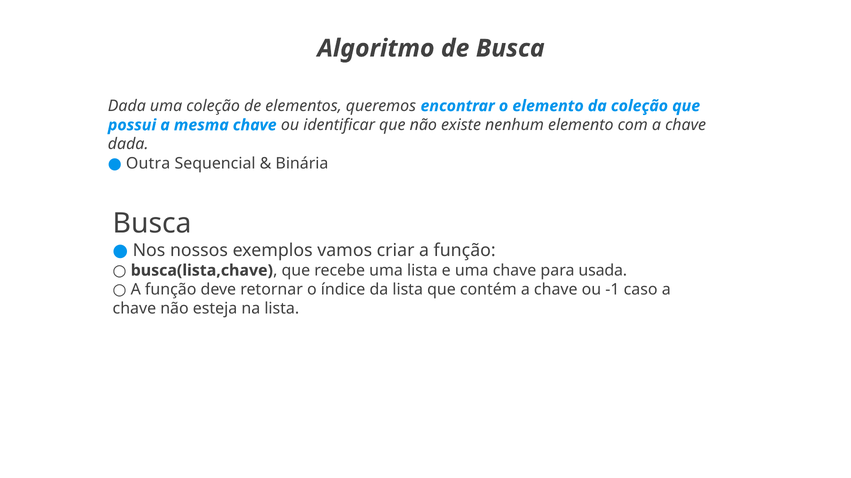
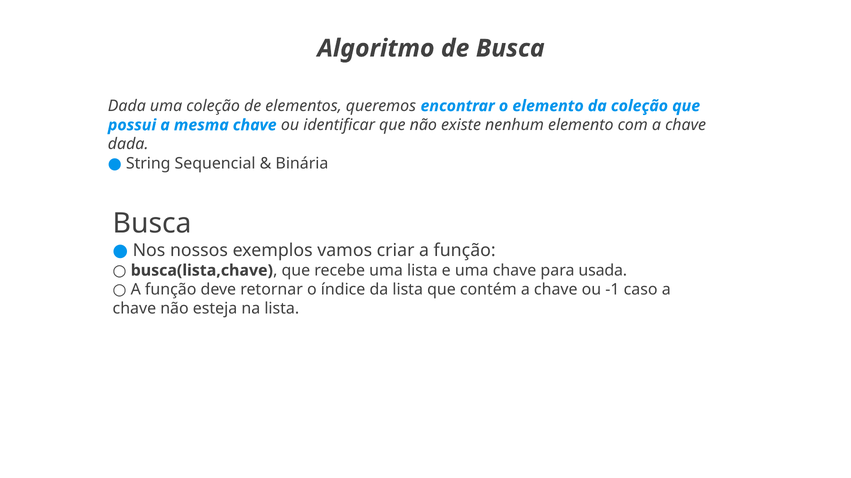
Outra: Outra -> String (148, 164)
